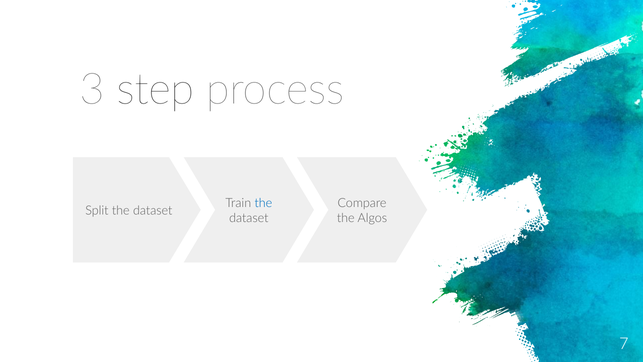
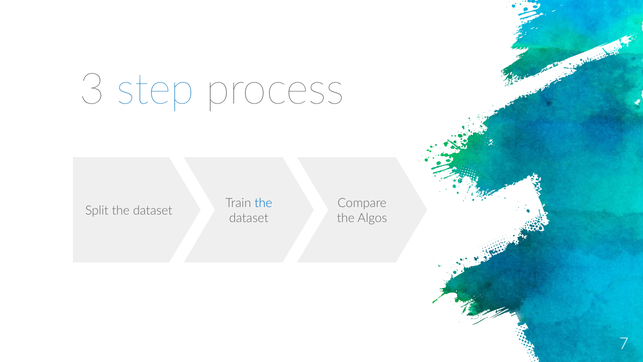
step colour: black -> blue (155, 89)
